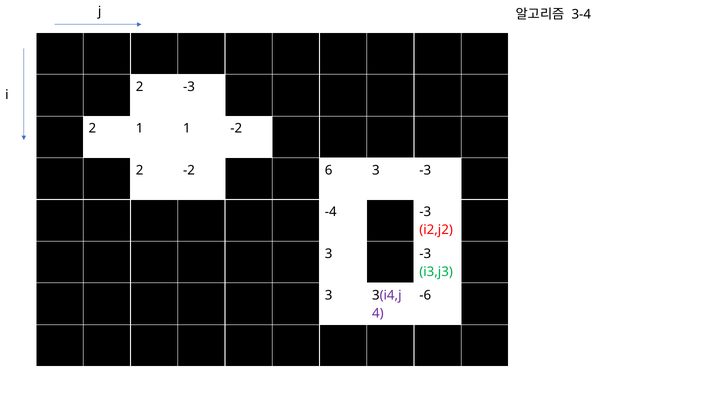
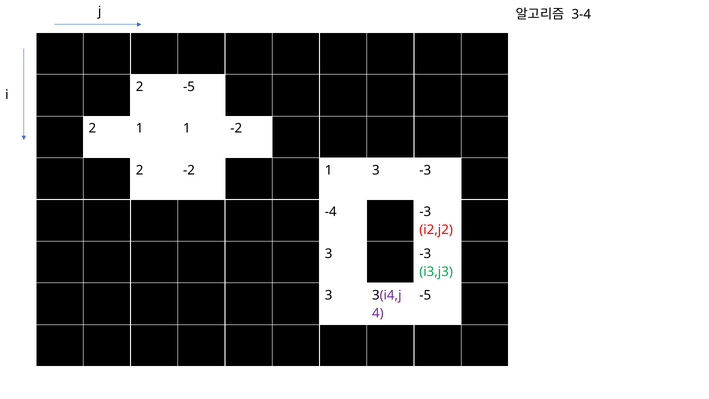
2 -3: -3 -> -5 (189, 87)
-2 6: 6 -> 1 (329, 170)
-6: -6 -> -5 (425, 295)
